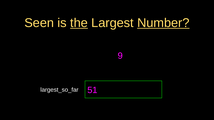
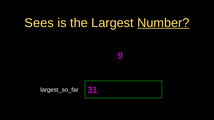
Seen: Seen -> Sees (39, 23)
the underline: present -> none (79, 23)
51: 51 -> 31 (92, 90)
